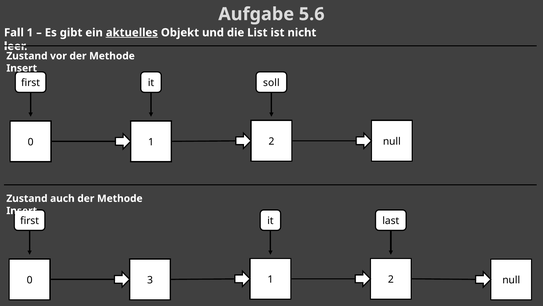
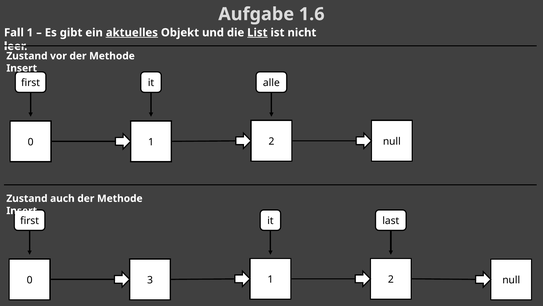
5.6: 5.6 -> 1.6 (312, 14)
List underline: none -> present (257, 33)
soll: soll -> alle (271, 83)
